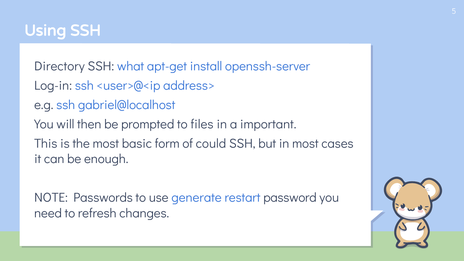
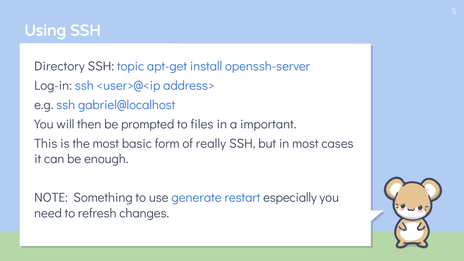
what: what -> topic (131, 66)
could: could -> really (211, 143)
Passwords: Passwords -> Something (103, 198)
password: password -> especially (290, 198)
